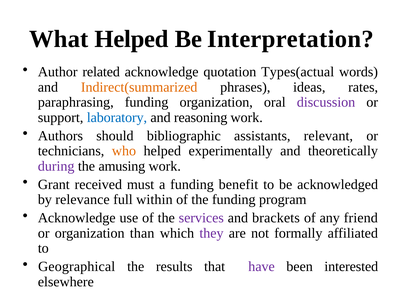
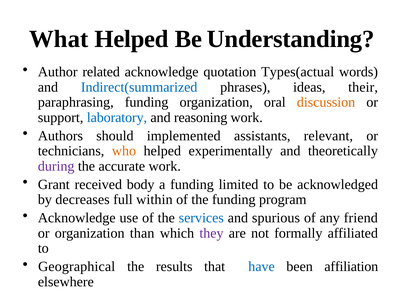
Interpretation: Interpretation -> Understanding (291, 39)
Indirect(summarized colour: orange -> blue (139, 87)
rates: rates -> their (363, 87)
discussion colour: purple -> orange (326, 102)
bibliographic: bibliographic -> implemented (184, 136)
amusing: amusing -> accurate (122, 166)
must: must -> body (141, 184)
benefit: benefit -> limited (239, 184)
relevance: relevance -> decreases (83, 200)
services colour: purple -> blue (201, 218)
brackets: brackets -> spurious (276, 218)
have colour: purple -> blue (262, 267)
interested: interested -> affiliation (351, 267)
